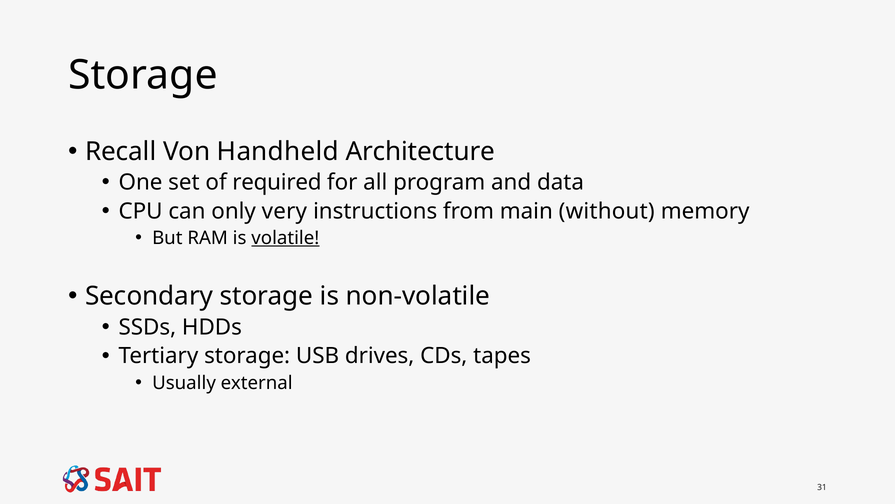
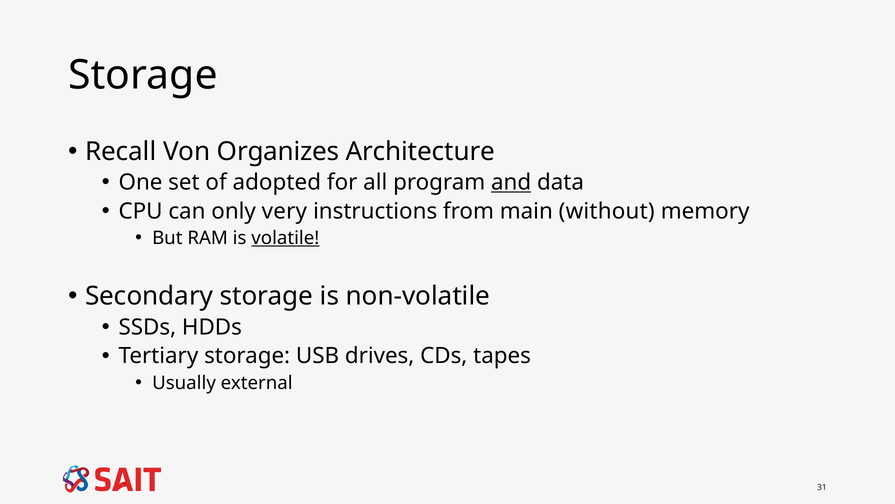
Handheld: Handheld -> Organizes (278, 151)
required: required -> adopted (277, 182)
and underline: none -> present (511, 182)
